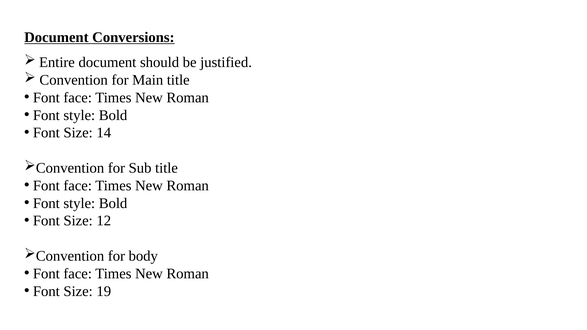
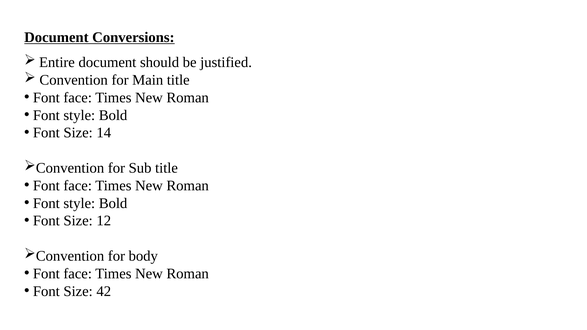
19: 19 -> 42 (104, 291)
